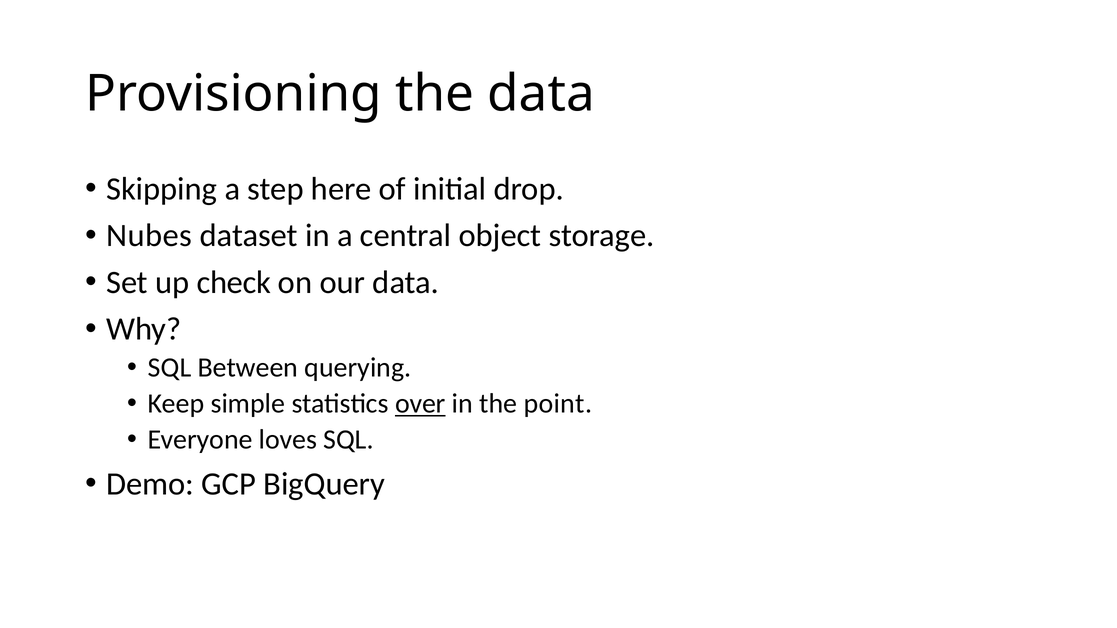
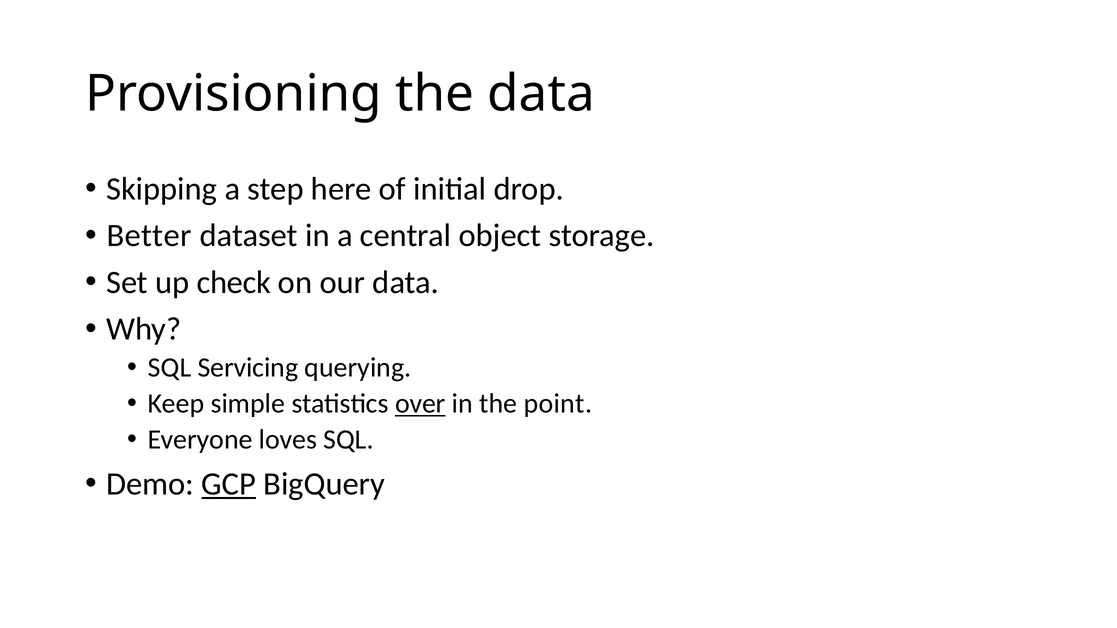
Nubes: Nubes -> Better (149, 236)
Between: Between -> Servicing (248, 368)
GCP underline: none -> present (229, 484)
